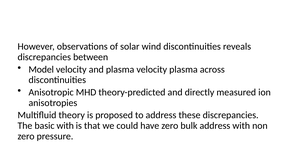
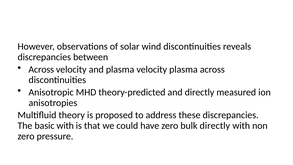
Model: Model -> Across (41, 69)
bulk address: address -> directly (215, 126)
